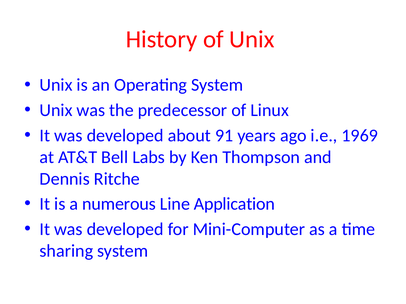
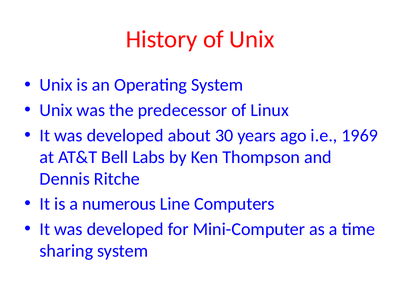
91: 91 -> 30 (224, 136)
Application: Application -> Computers (234, 204)
